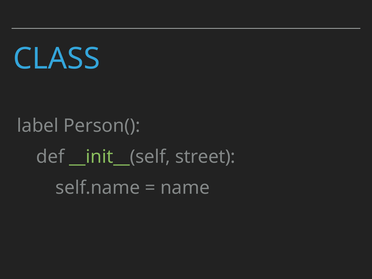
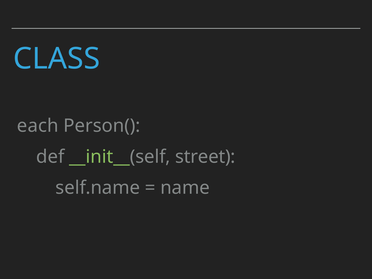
label: label -> each (38, 126)
